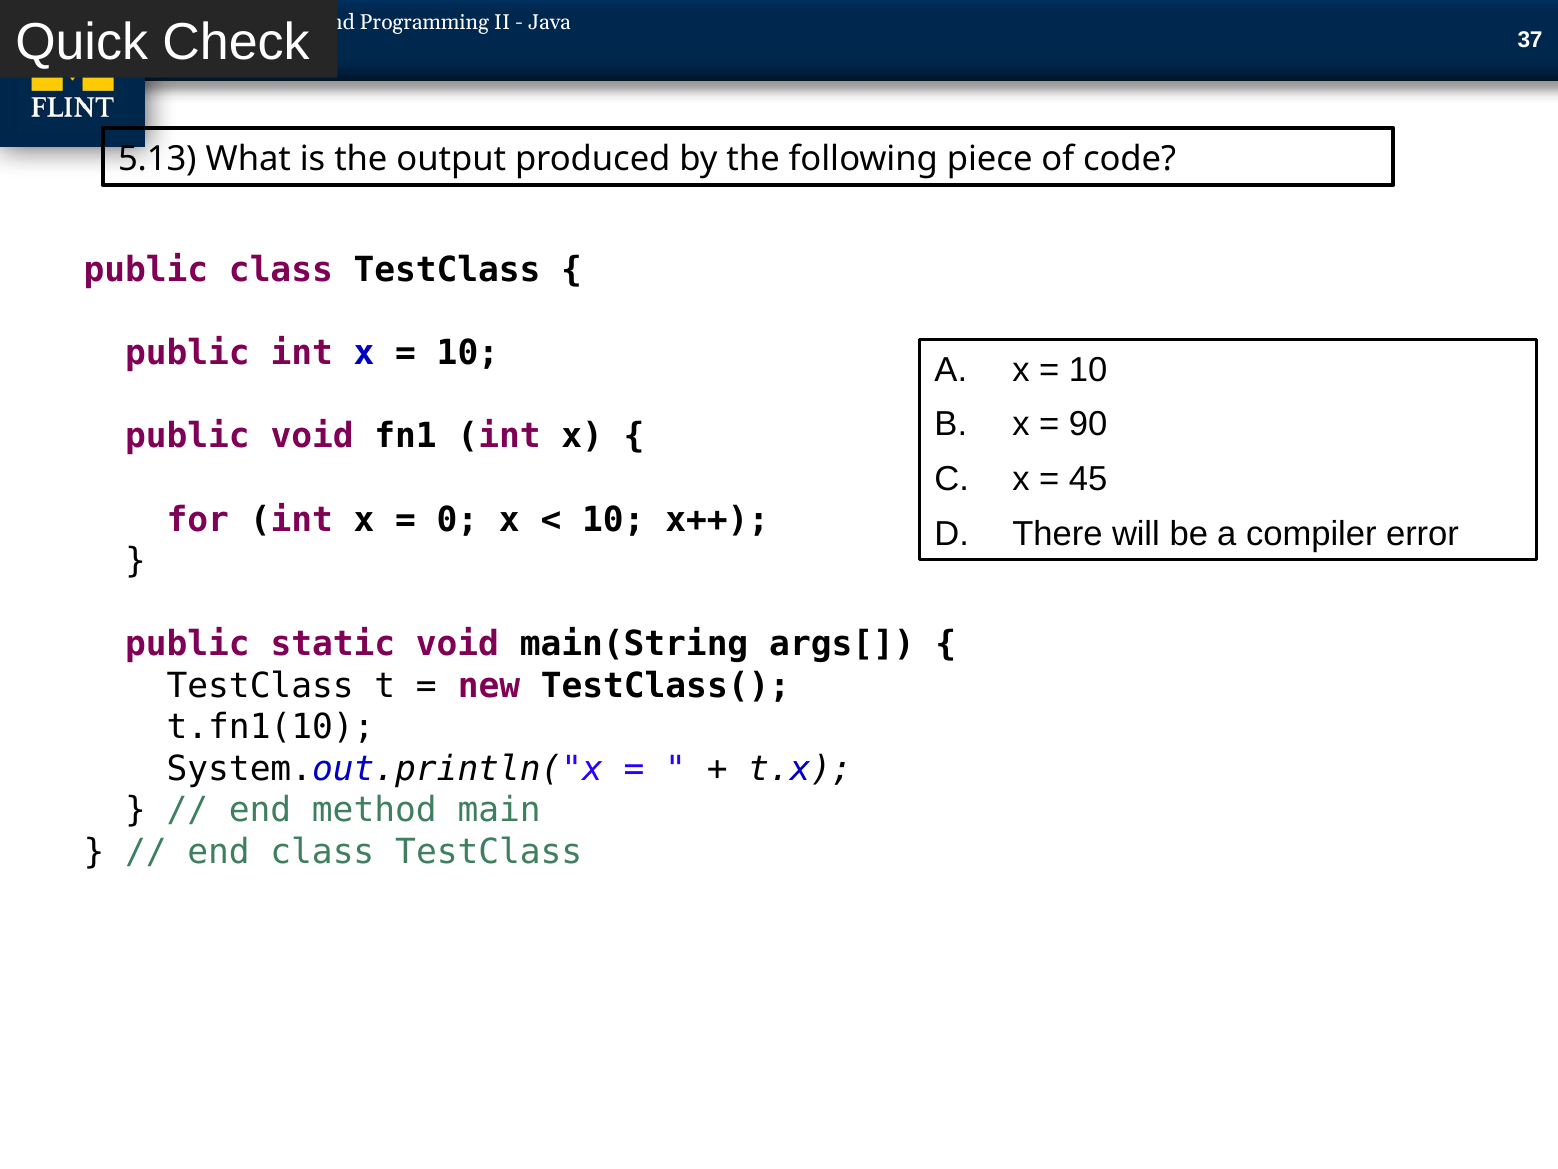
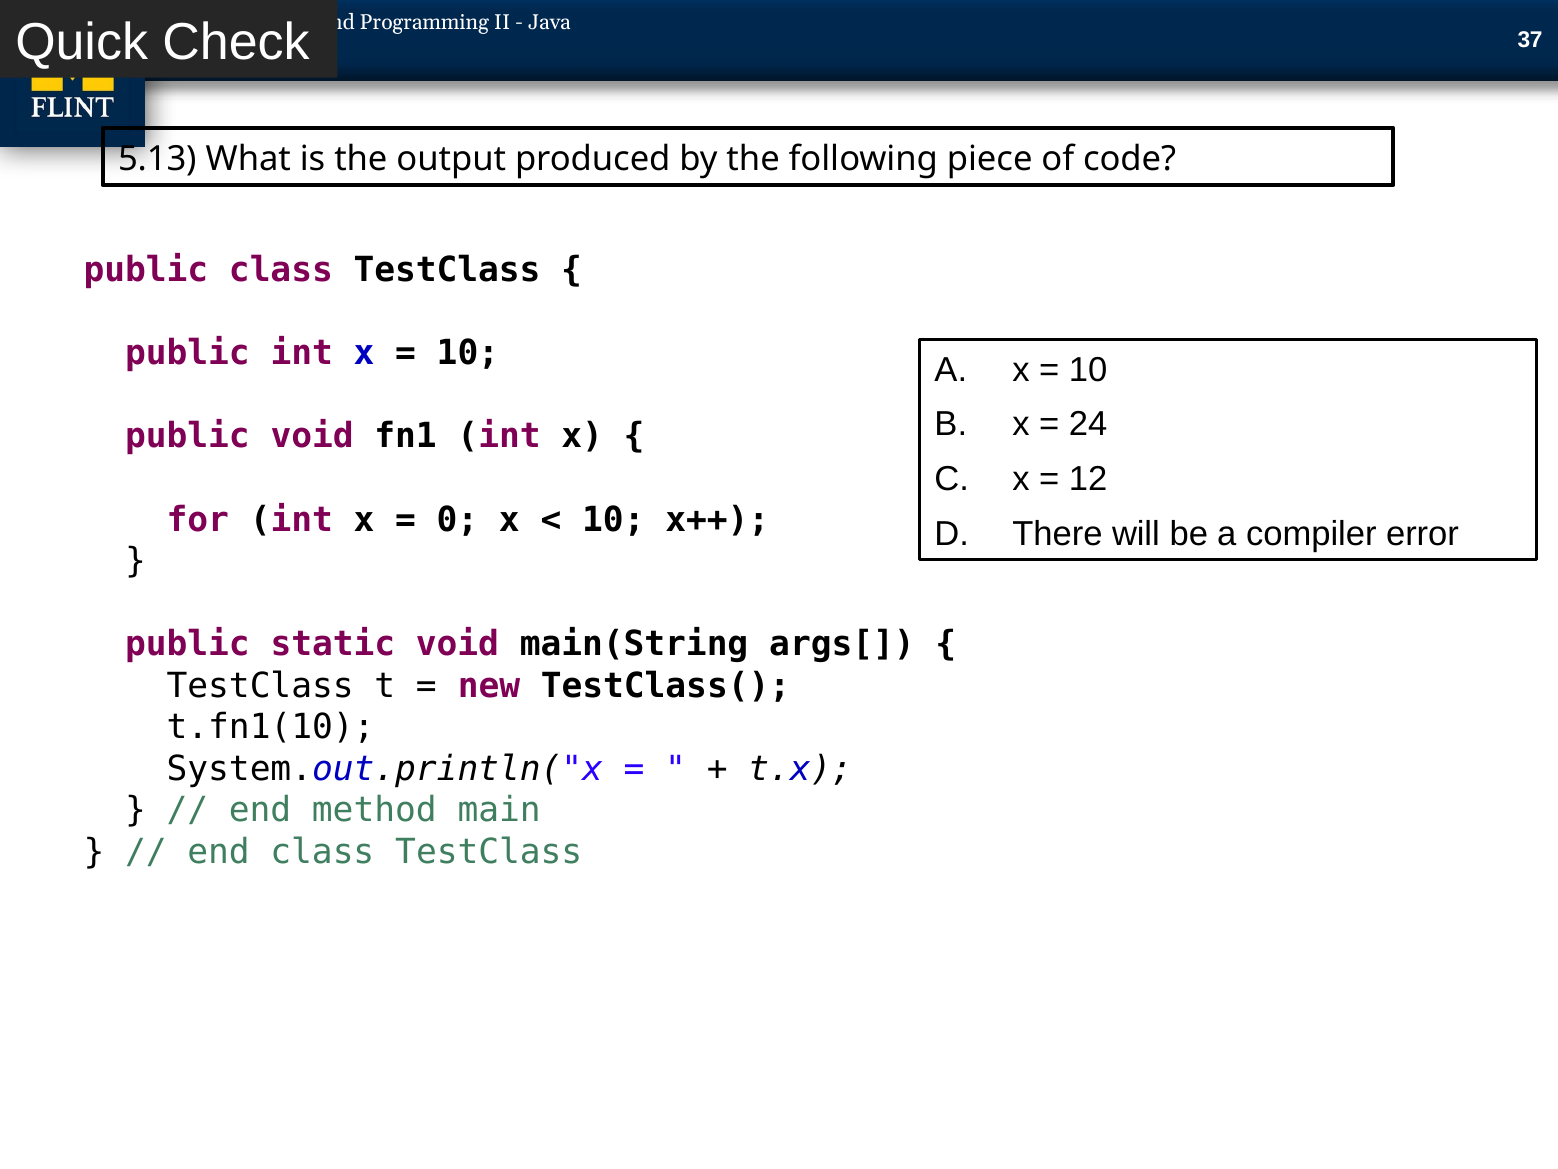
90: 90 -> 24 (1088, 424)
45: 45 -> 12 (1088, 479)
